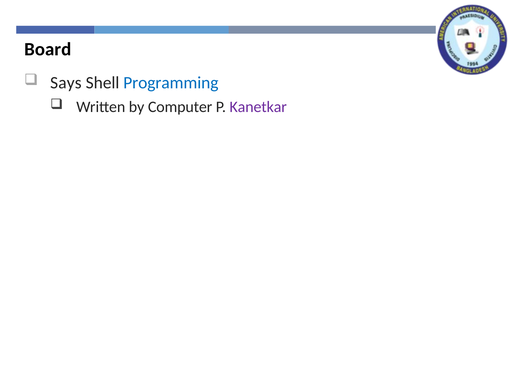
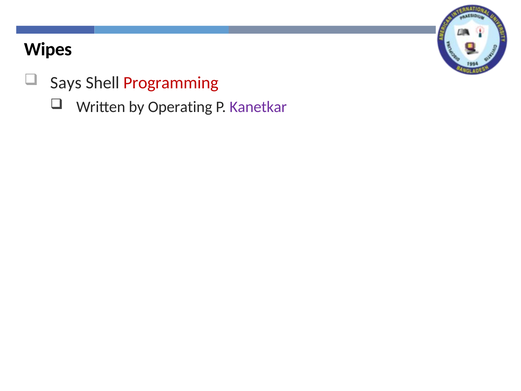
Board: Board -> Wipes (48, 49)
Programming colour: blue -> red (171, 83)
Computer: Computer -> Operating (180, 107)
